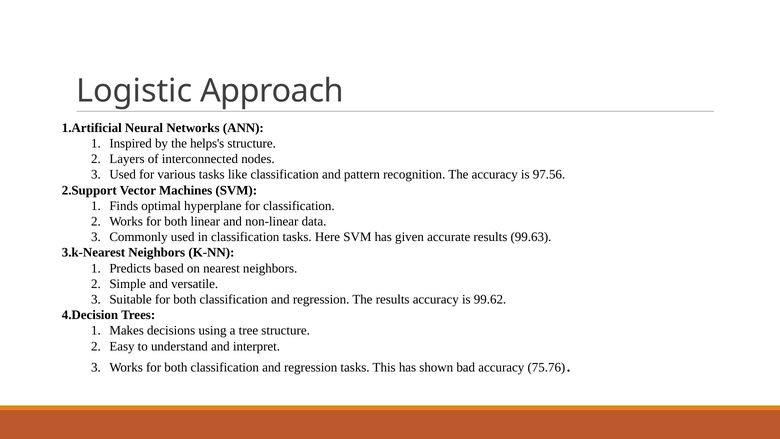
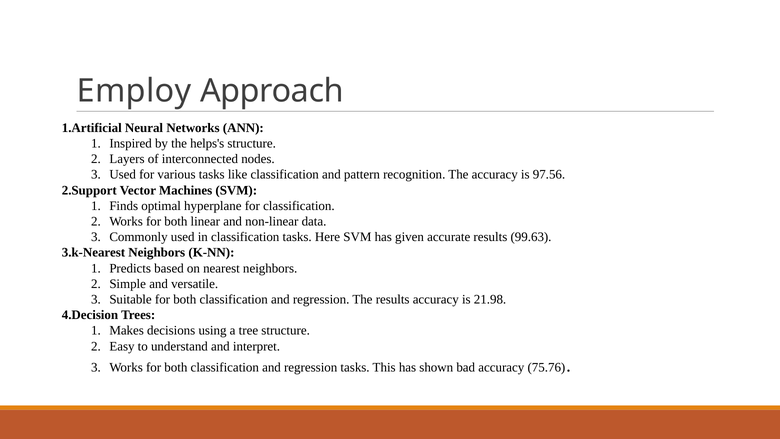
Logistic: Logistic -> Employ (134, 91)
99.62: 99.62 -> 21.98 (490, 299)
